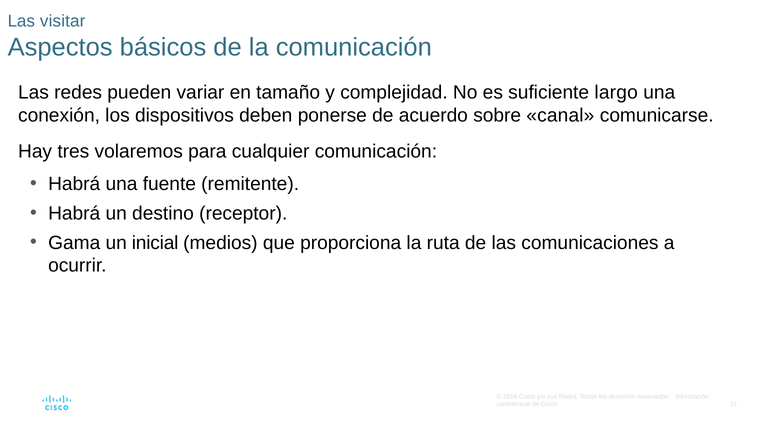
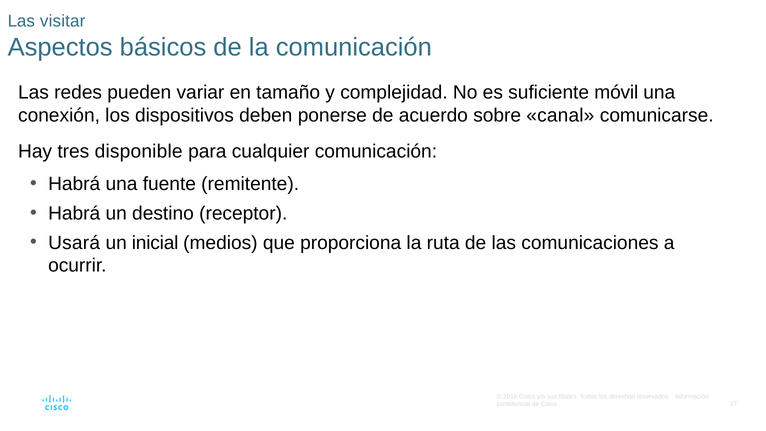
largo: largo -> móvil (616, 93)
volaremos: volaremos -> disponible (139, 151)
Gama: Gama -> Usará (74, 243)
